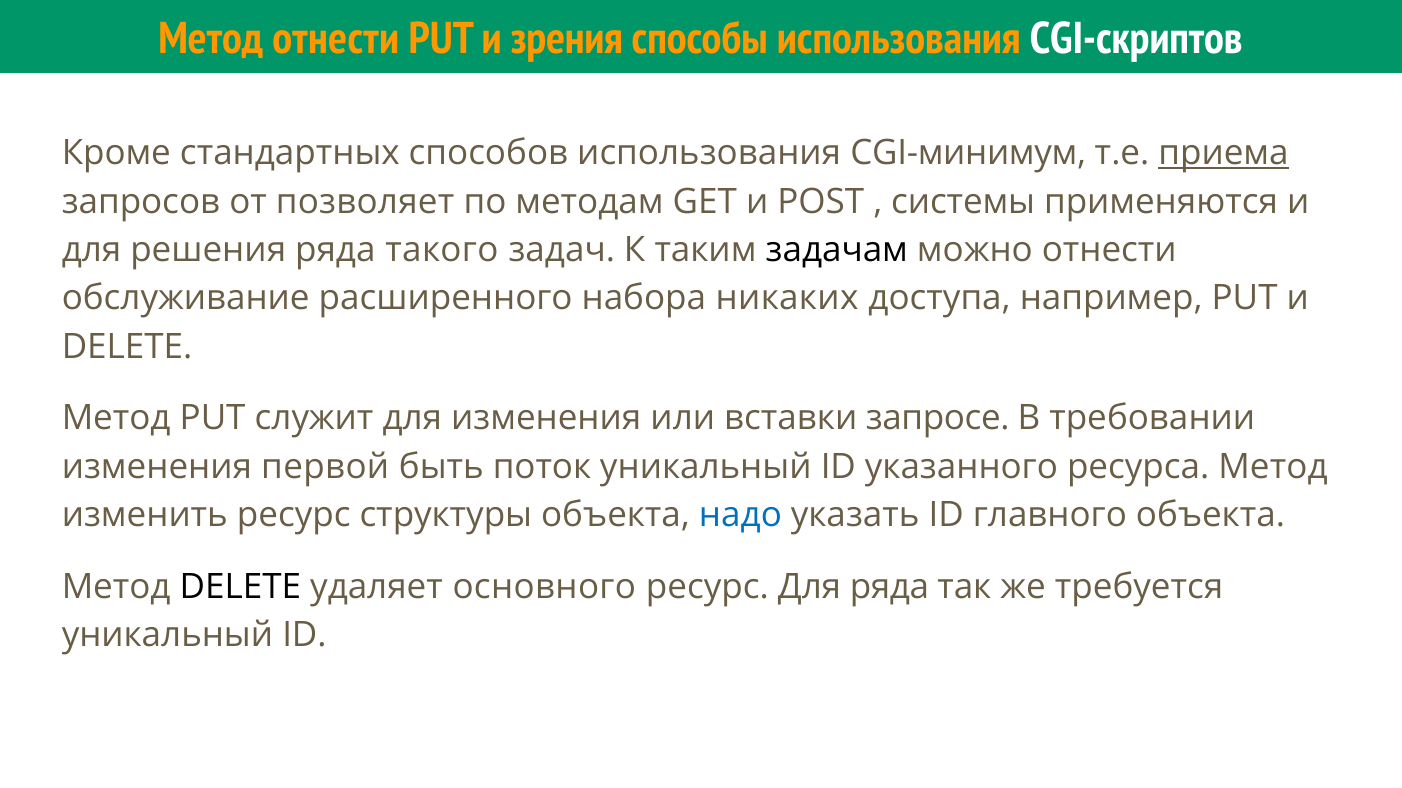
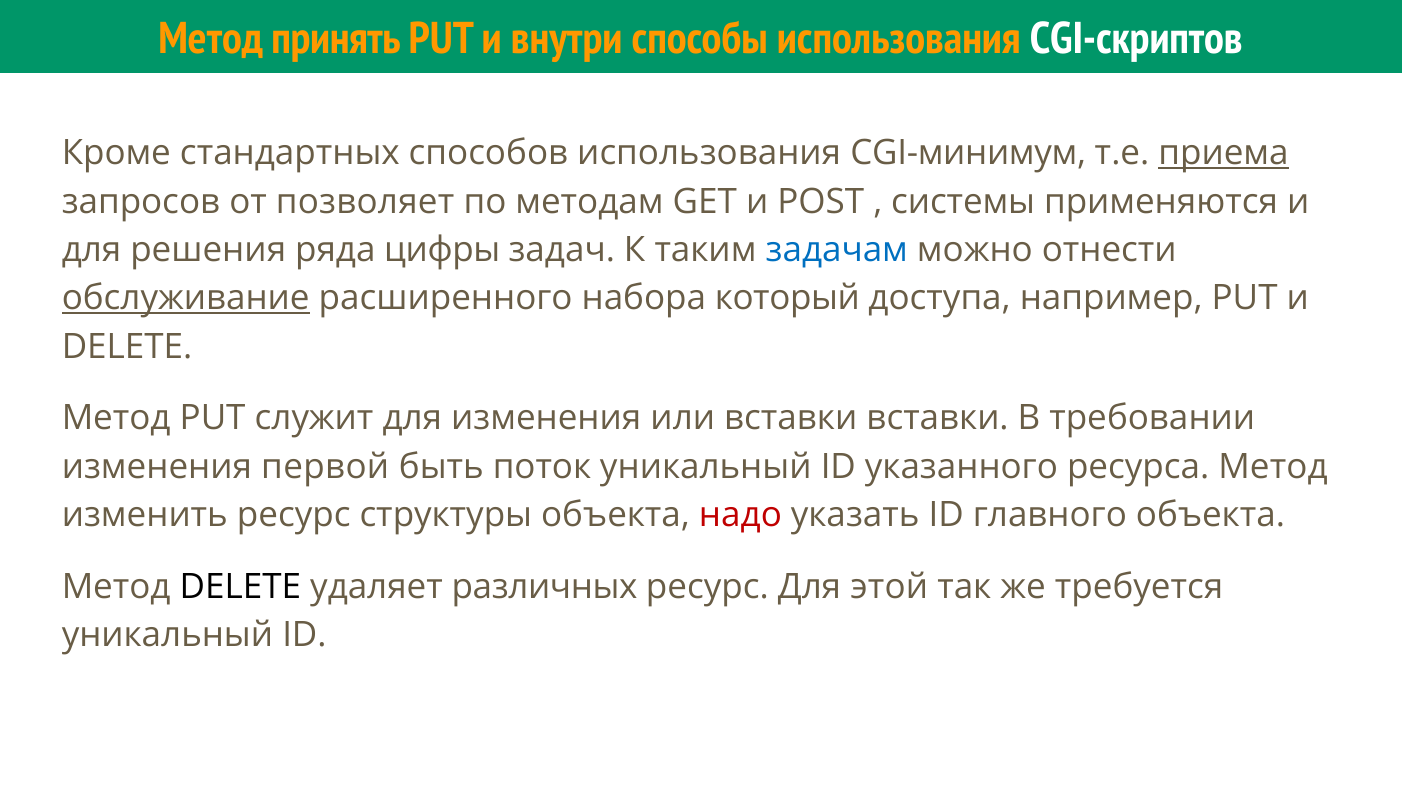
Метод отнести: отнести -> принять (336, 39)
зрения: зрения -> внутри (567, 39)
такого: такого -> цифры (442, 250)
задачам colour: black -> blue (837, 250)
обслуживание underline: none -> present (186, 299)
никаких: никаких -> который (787, 299)
вставки запросе: запросе -> вставки (938, 419)
надо colour: blue -> red (740, 515)
основного: основного -> различных (545, 587)
Для ряда: ряда -> этой (889, 587)
